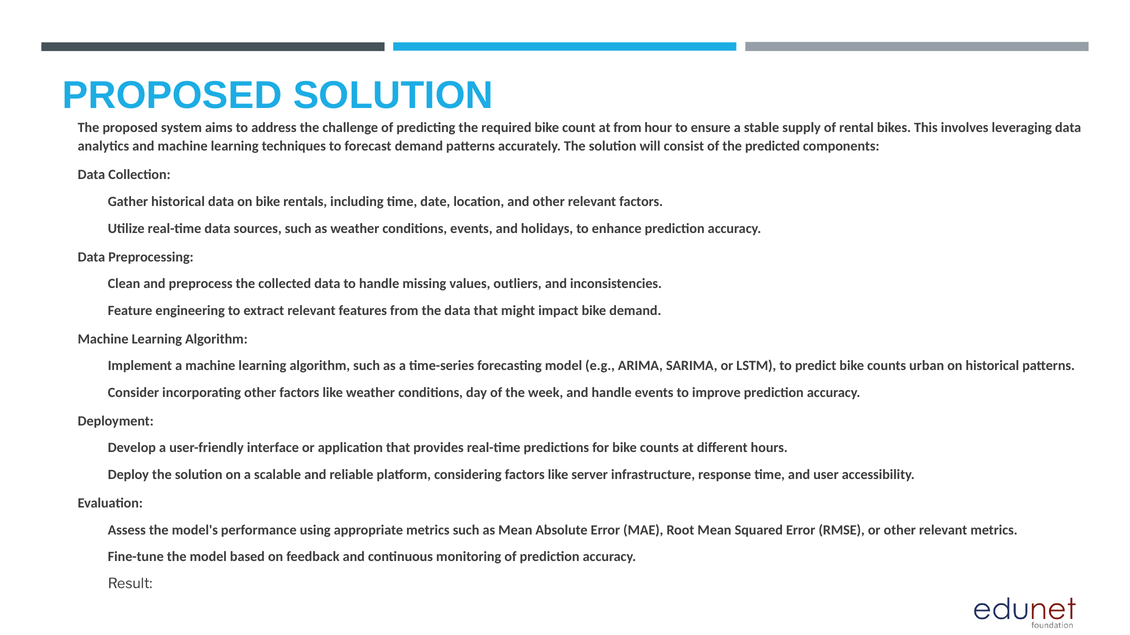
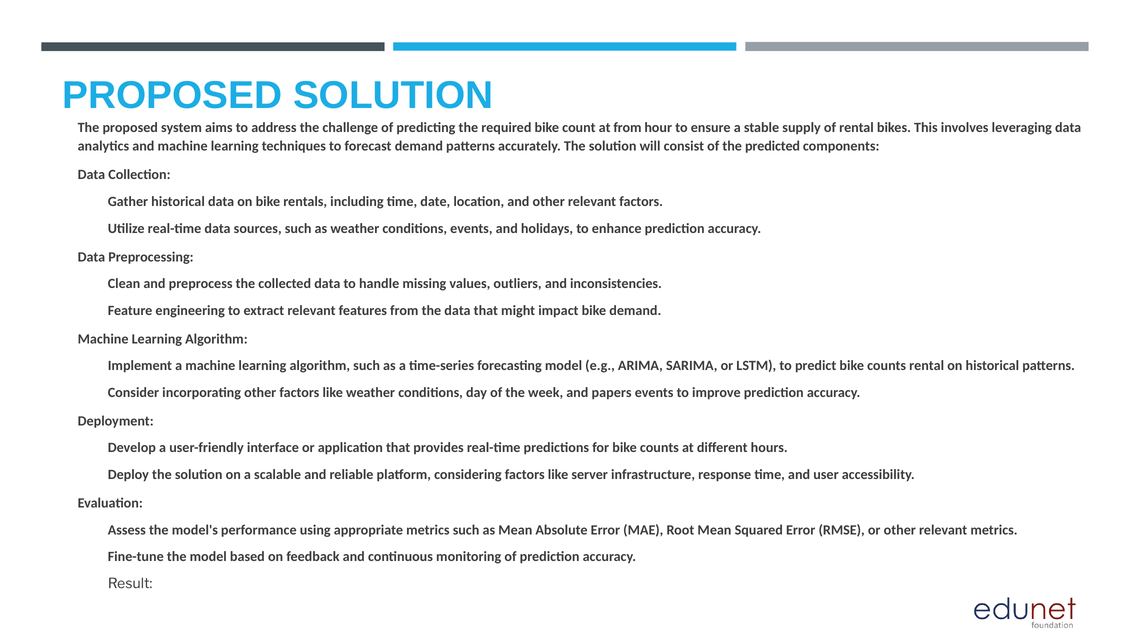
counts urban: urban -> rental (927, 366)
and handle: handle -> papers (612, 393)
